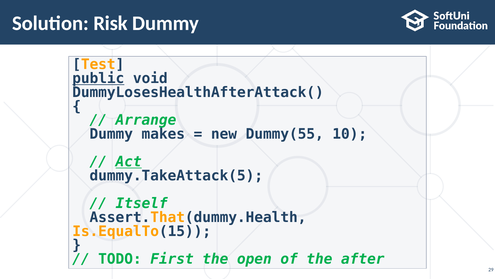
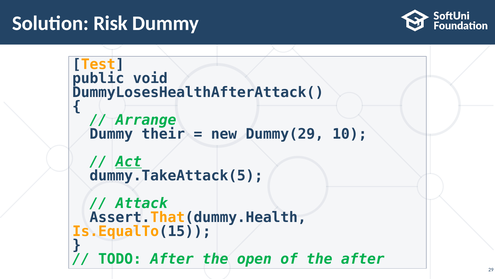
public underline: present -> none (98, 78)
makes: makes -> their (163, 134)
Dummy(55: Dummy(55 -> Dummy(29 (285, 134)
Itself: Itself -> Attack (142, 203)
TODO First: First -> After (172, 259)
